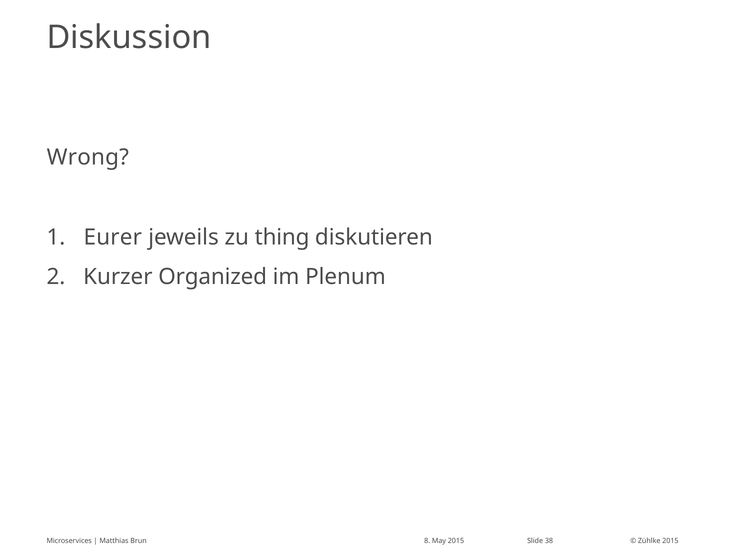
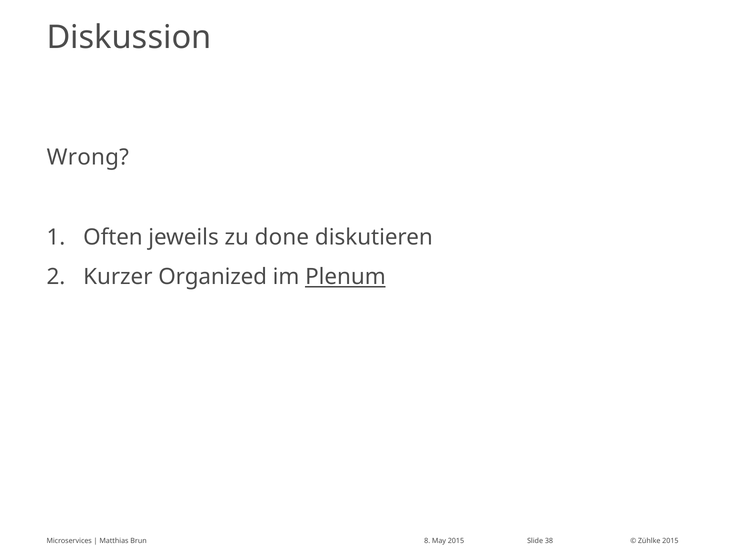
Eurer: Eurer -> Often (113, 237)
thing: thing -> done (282, 237)
Plenum underline: none -> present (345, 277)
